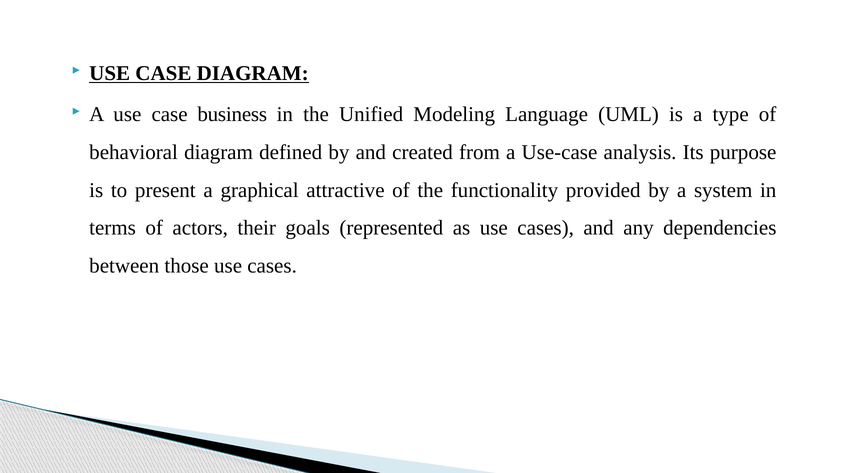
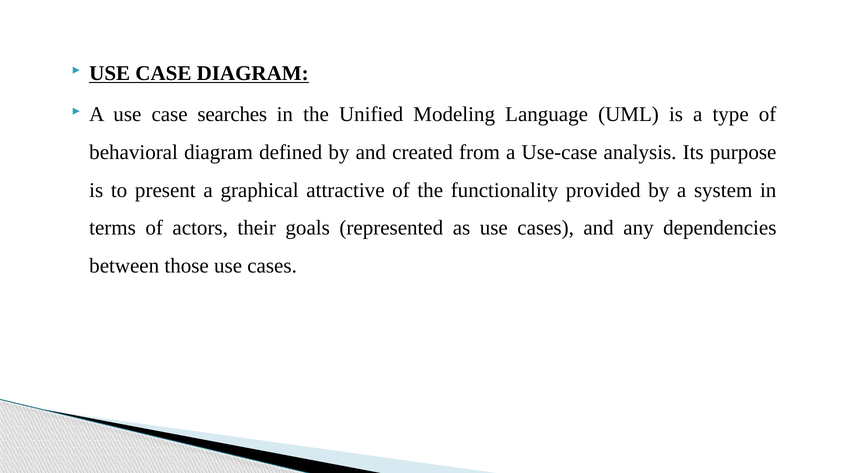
business: business -> searches (232, 114)
